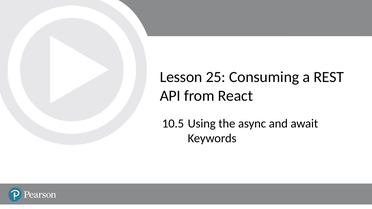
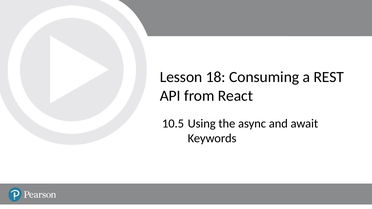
25: 25 -> 18 (216, 77)
